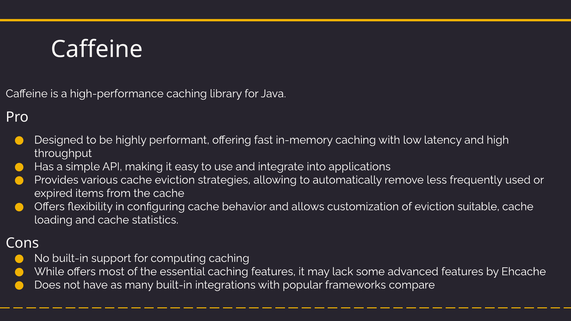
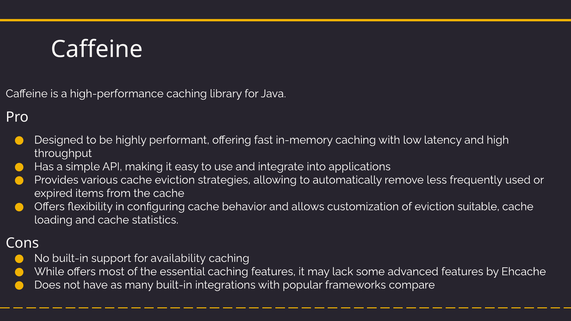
computing: computing -> availability (178, 258)
